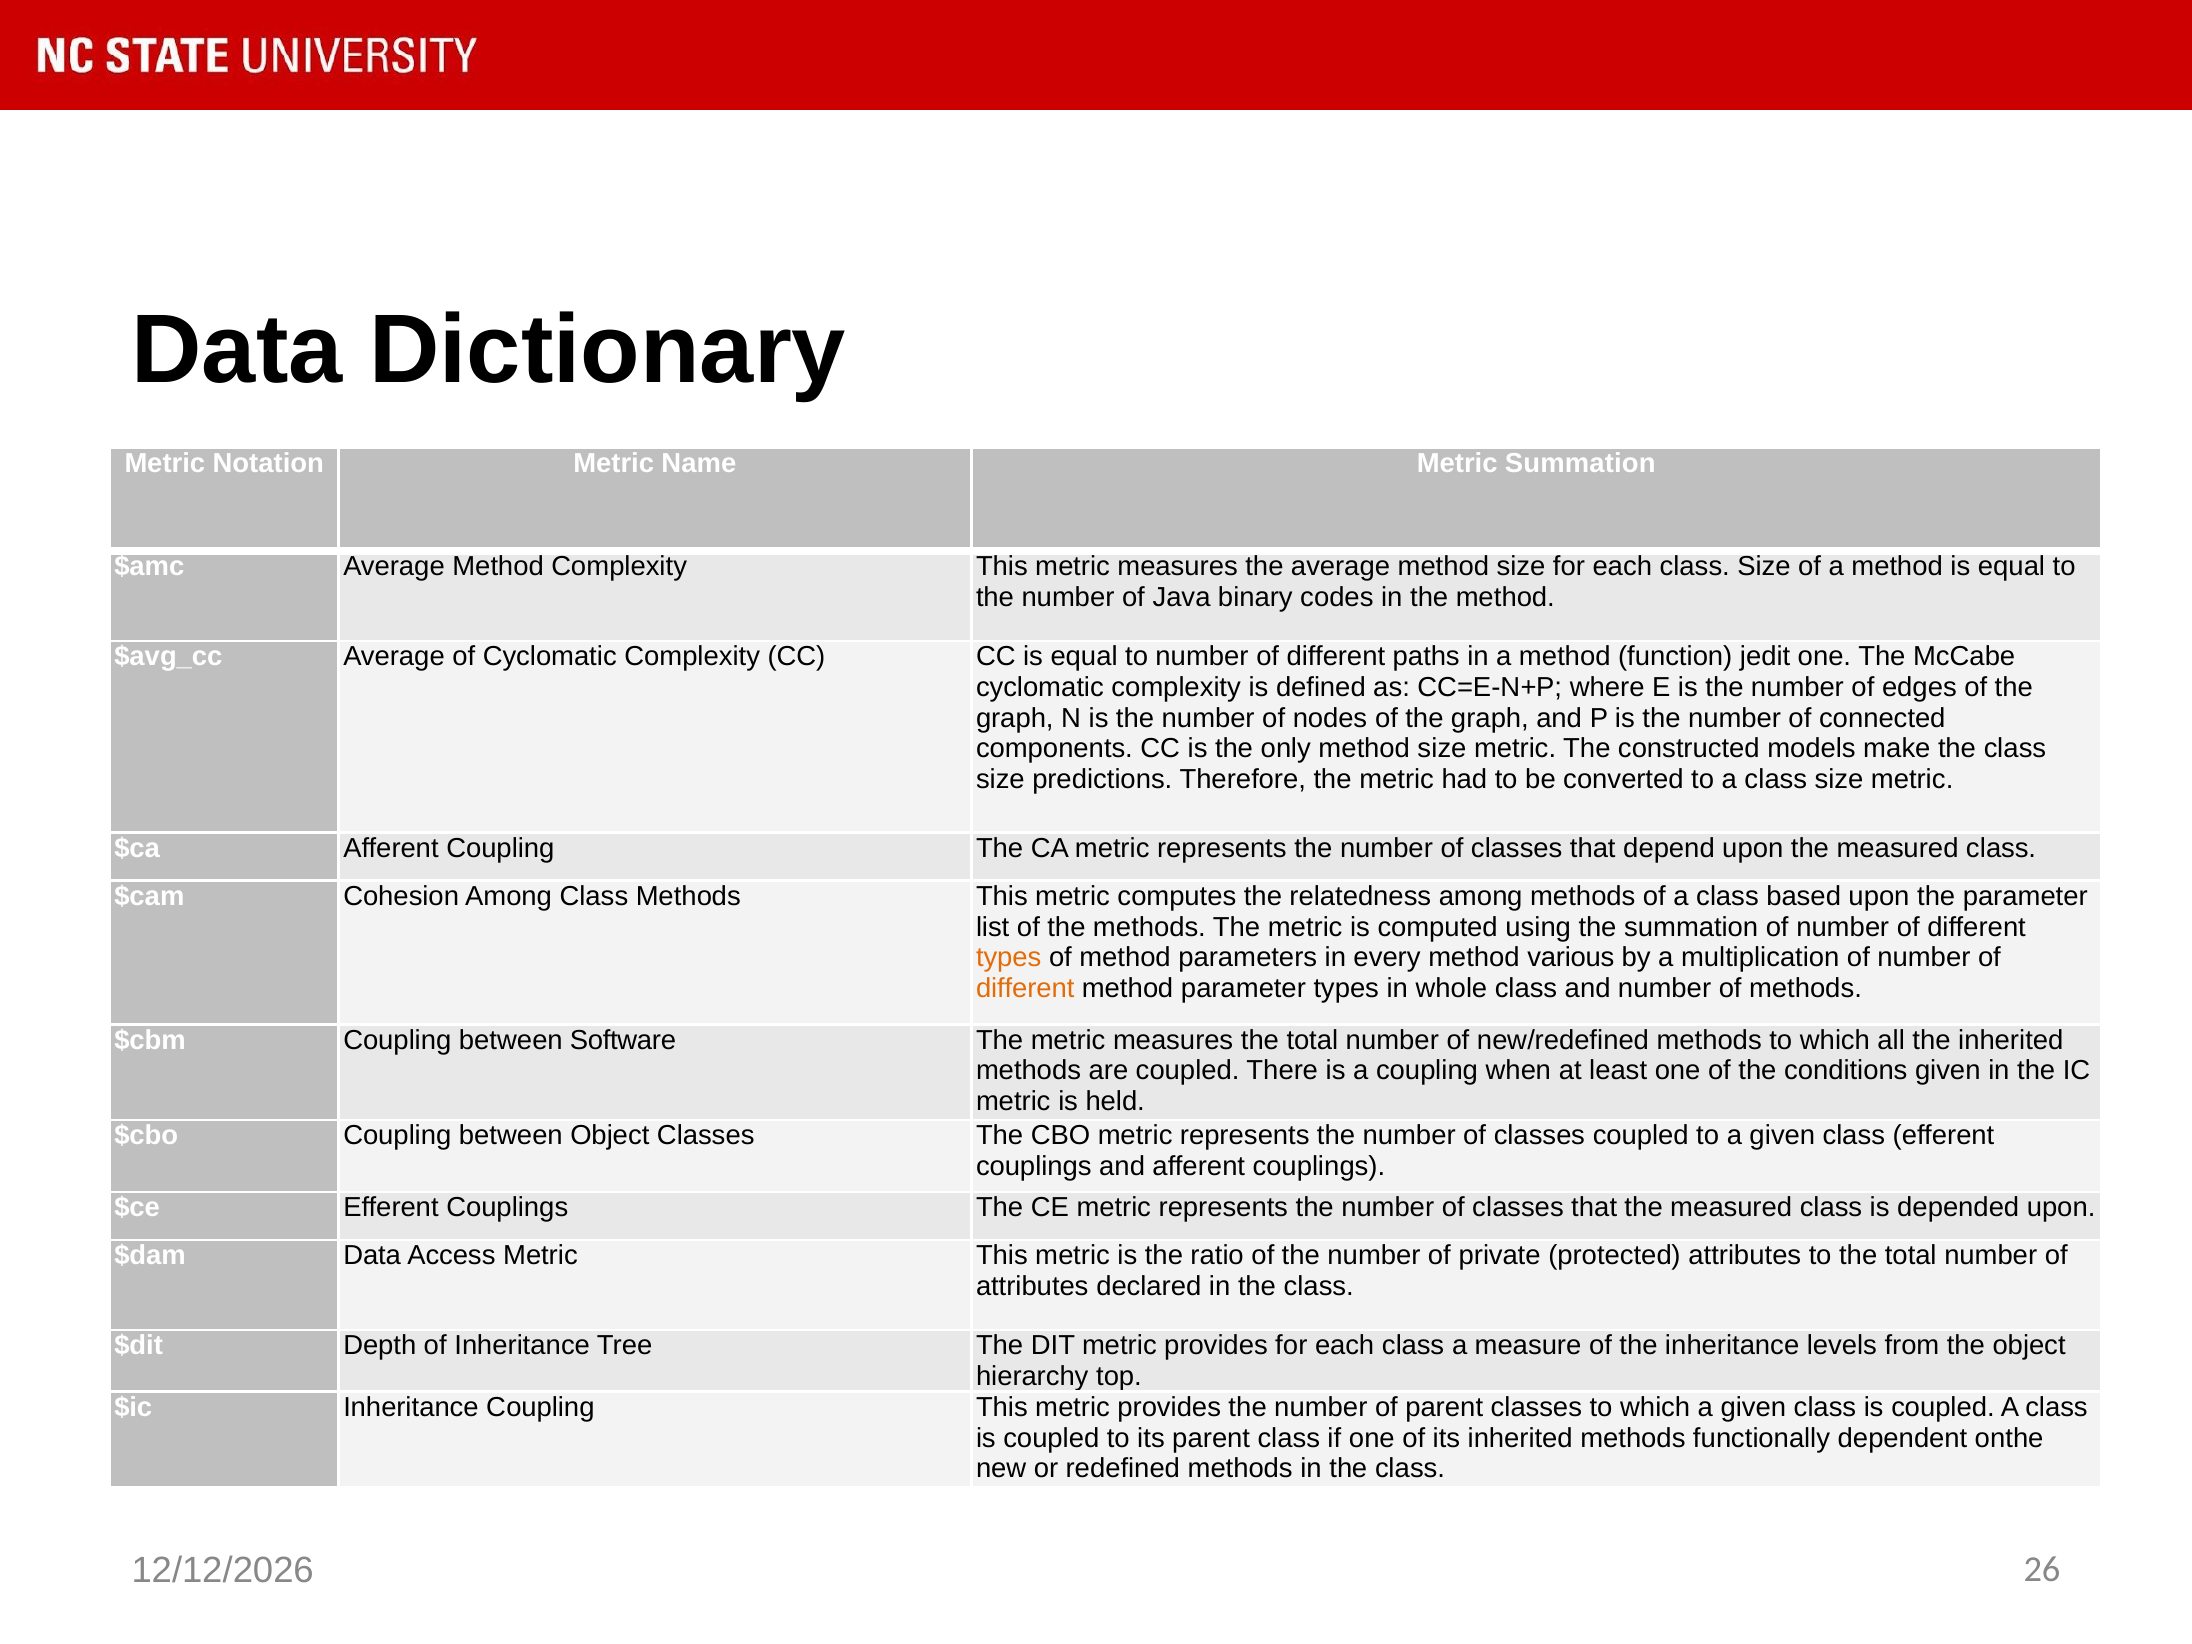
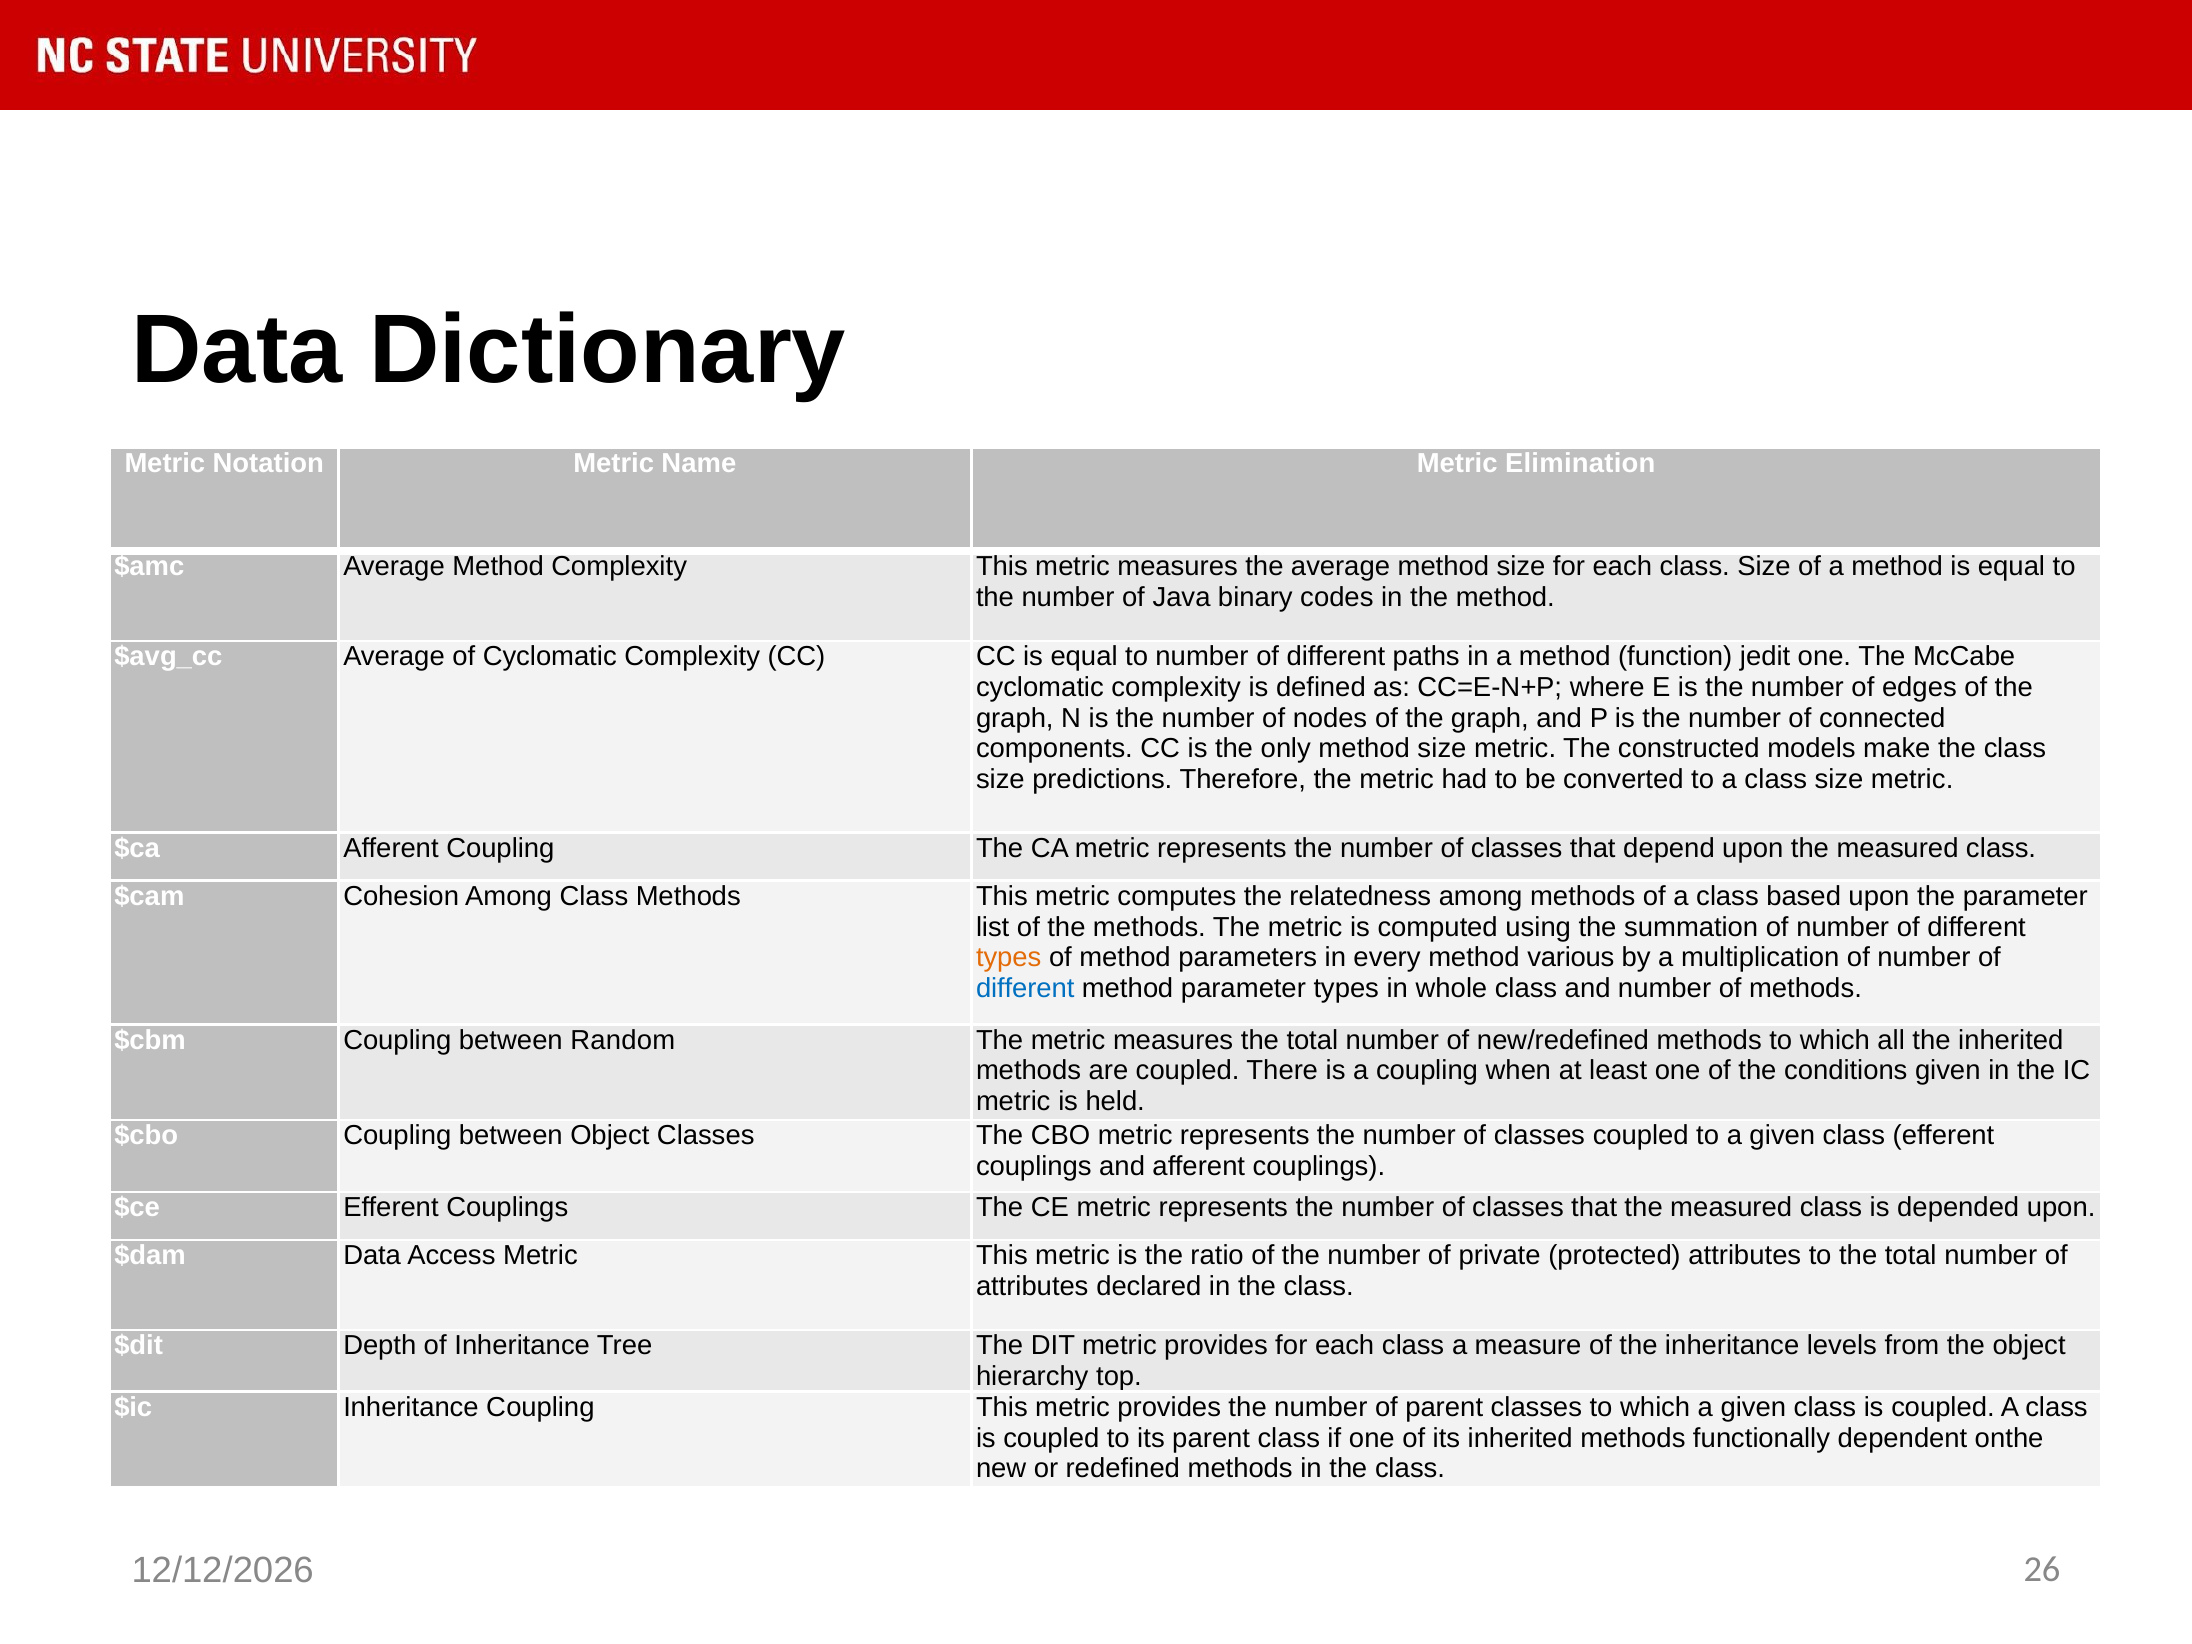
Metric Summation: Summation -> Elimination (1580, 463)
different colour: orange -> blue (1025, 988)
Software: Software -> Random (623, 1040)
